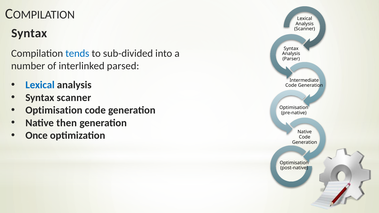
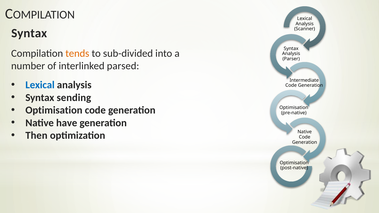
tends colour: blue -> orange (77, 53)
Syntax scanner: scanner -> sending (74, 98)
then: then -> have (67, 123)
Once: Once -> Then (36, 136)
